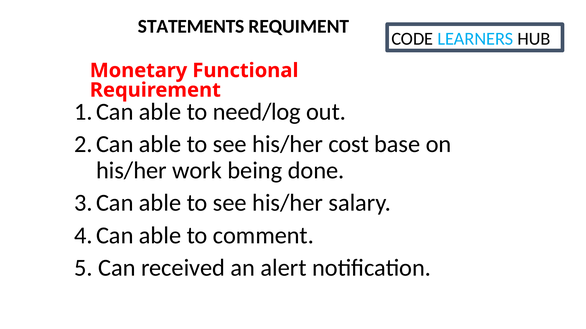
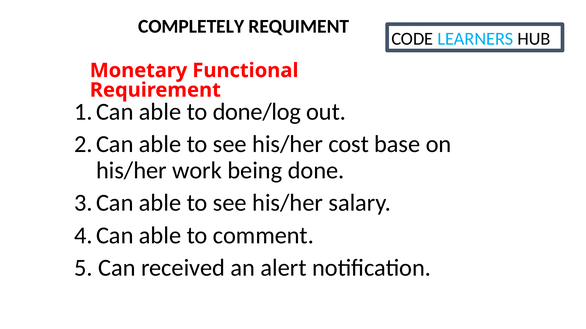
STATEMENTS: STATEMENTS -> COMPLETELY (191, 26)
need/log: need/log -> done/log (257, 112)
